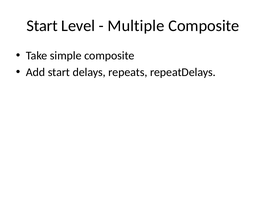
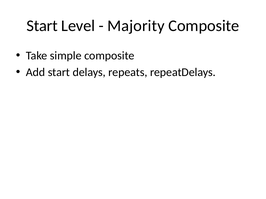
Multiple: Multiple -> Majority (136, 26)
